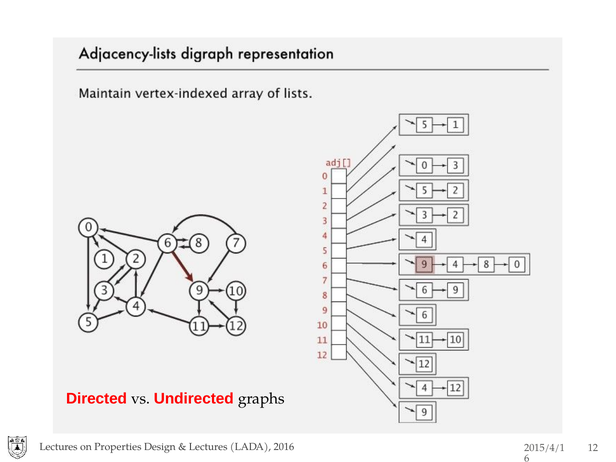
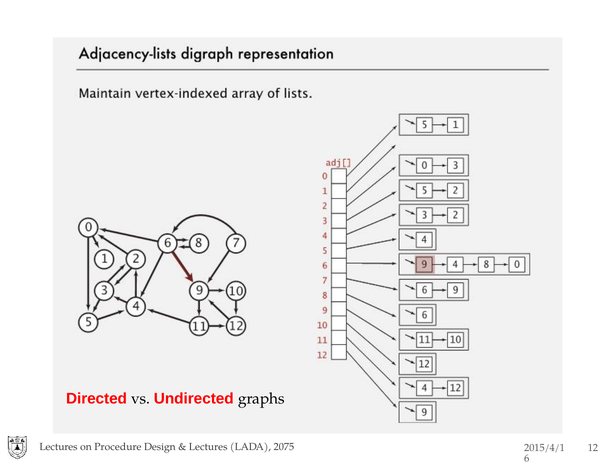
Properties: Properties -> Procedure (118, 447)
2016: 2016 -> 2075 (284, 447)
